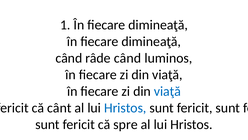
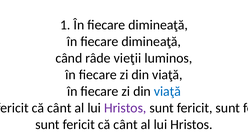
râde când: când -> vieţii (127, 58)
Hristos colour: blue -> purple (125, 107)
spre: spre -> cânt (126, 124)
